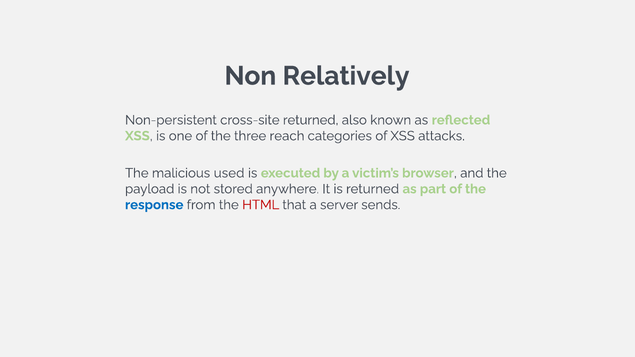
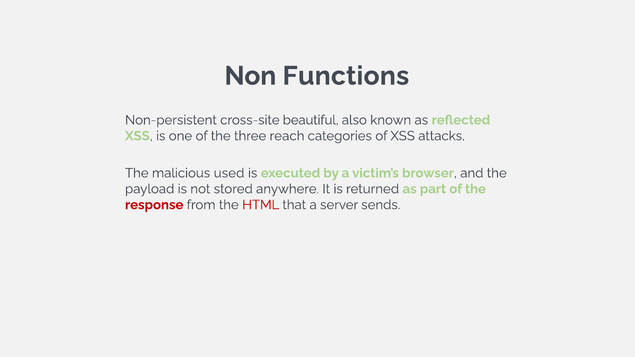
Relatively: Relatively -> Functions (346, 76)
cross-site returned: returned -> beautiful (311, 120)
response colour: blue -> red (154, 205)
